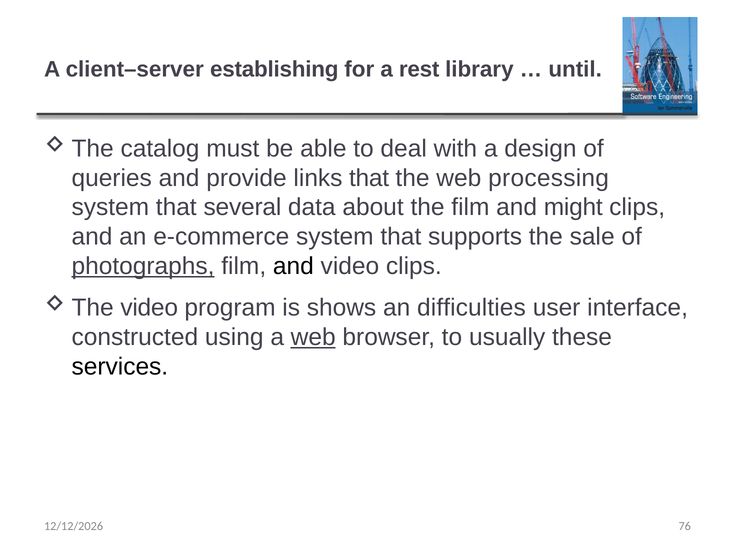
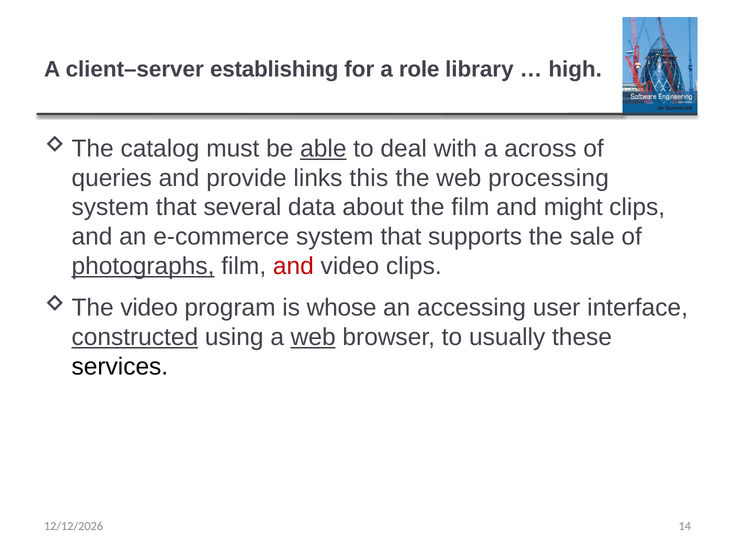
rest: rest -> role (419, 70)
until: until -> high (575, 70)
able underline: none -> present (323, 149)
design: design -> across (540, 149)
links that: that -> this (369, 178)
and colour: black -> red (293, 266)
shows: shows -> whose (342, 308)
difficulties: difficulties -> accessing (472, 308)
constructed underline: none -> present (135, 337)
76: 76 -> 14 (685, 526)
